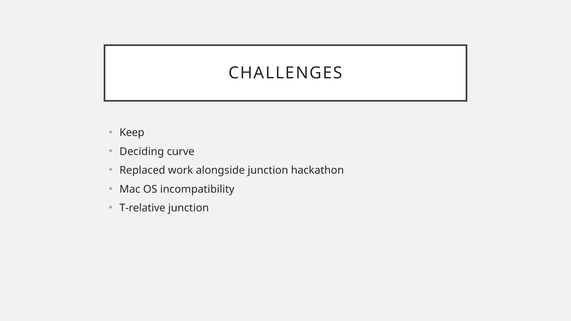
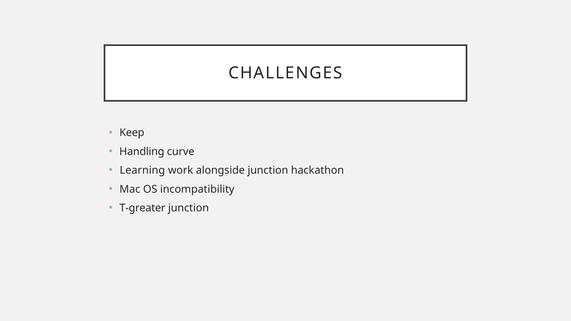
Deciding: Deciding -> Handling (142, 152)
Replaced: Replaced -> Learning (142, 170)
T-relative: T-relative -> T-greater (142, 208)
